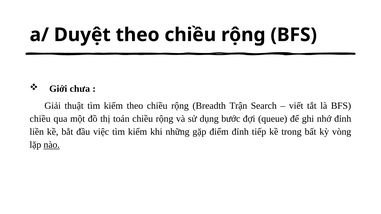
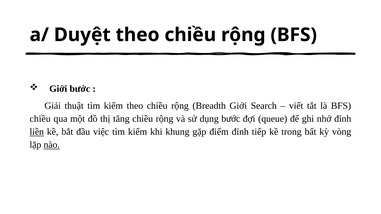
Giới chưa: chưa -> bước (80, 89)
Breadth Trận: Trận -> Giới (238, 106)
toán: toán -> tăng (121, 119)
liền underline: none -> present (37, 132)
những: những -> khung (177, 132)
